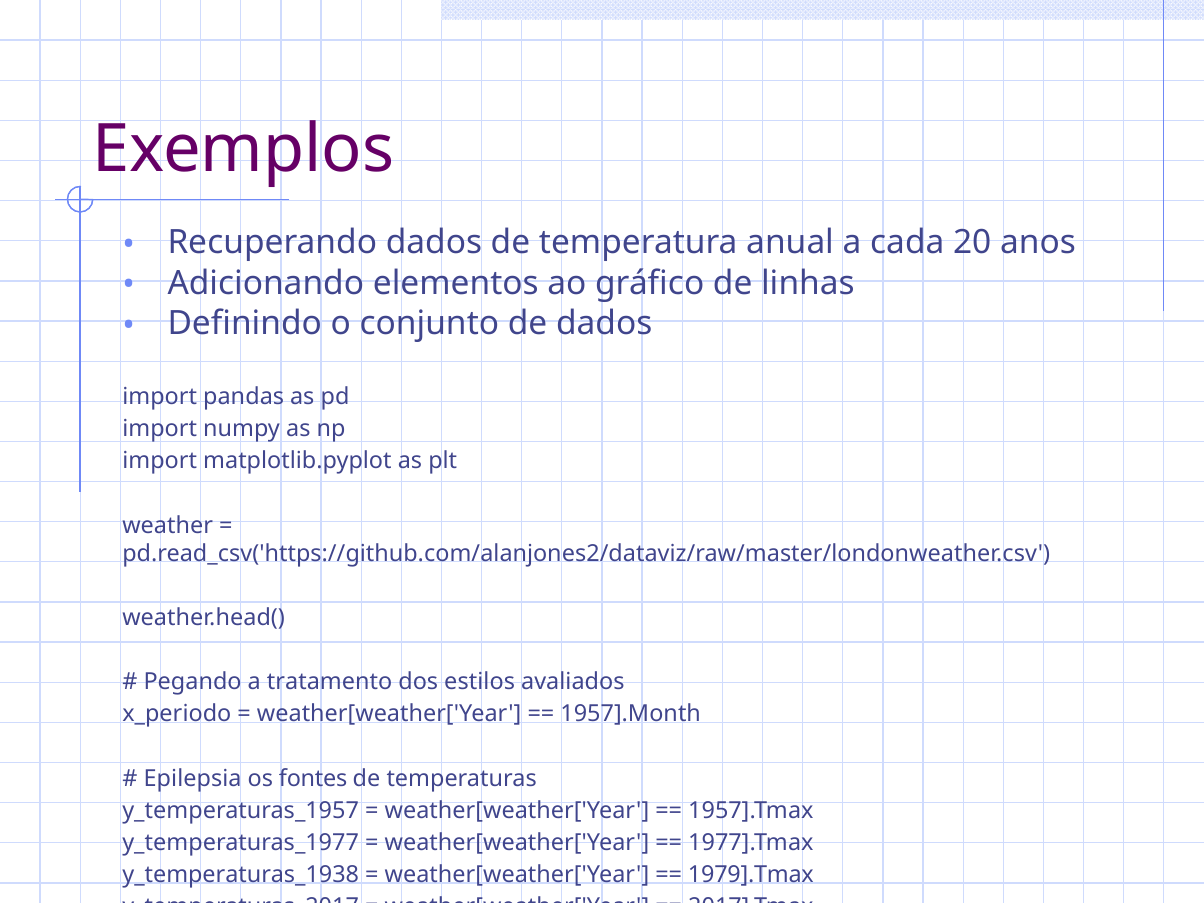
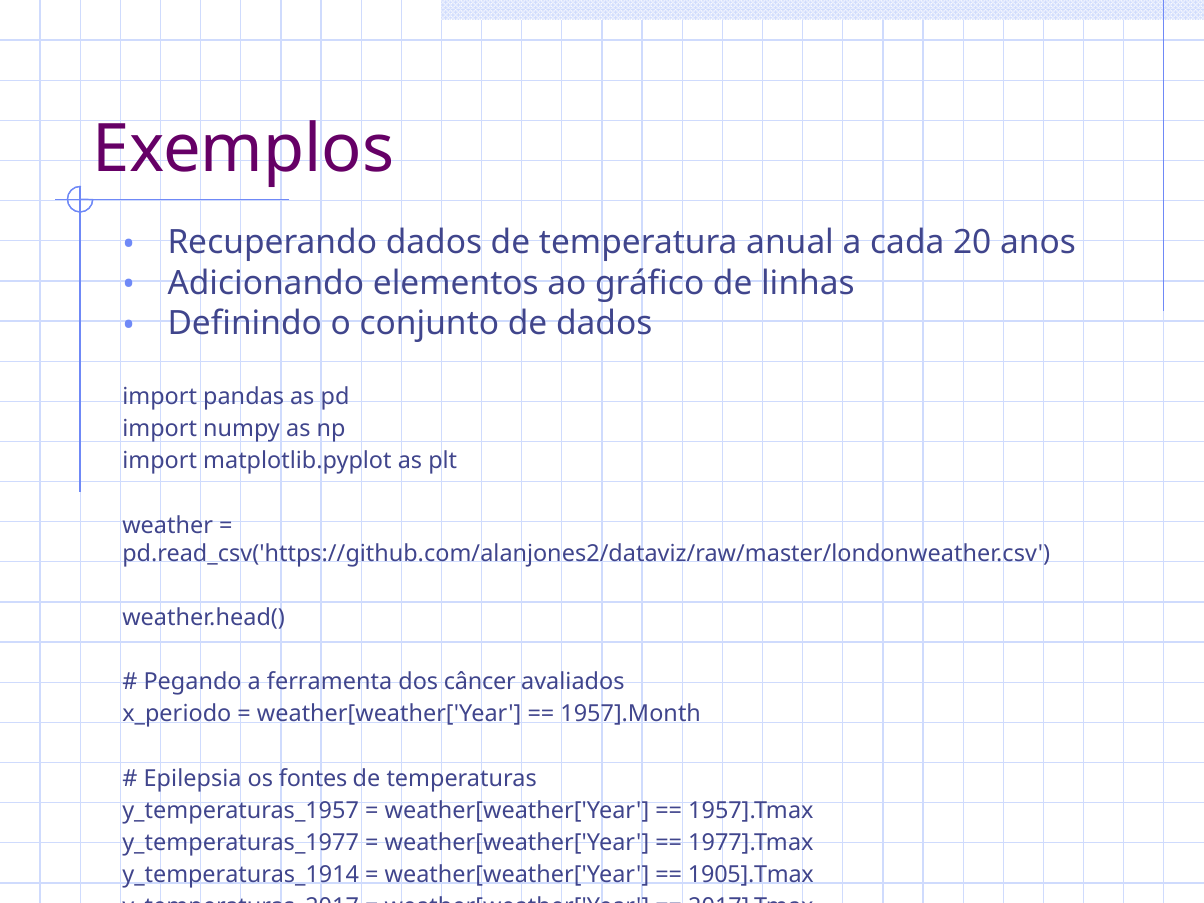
tratamento: tratamento -> ferramenta (330, 682)
estilos: estilos -> câncer (480, 682)
y_temperaturas_1938: y_temperaturas_1938 -> y_temperaturas_1914 (241, 875)
1979].Tmax: 1979].Tmax -> 1905].Tmax (751, 875)
